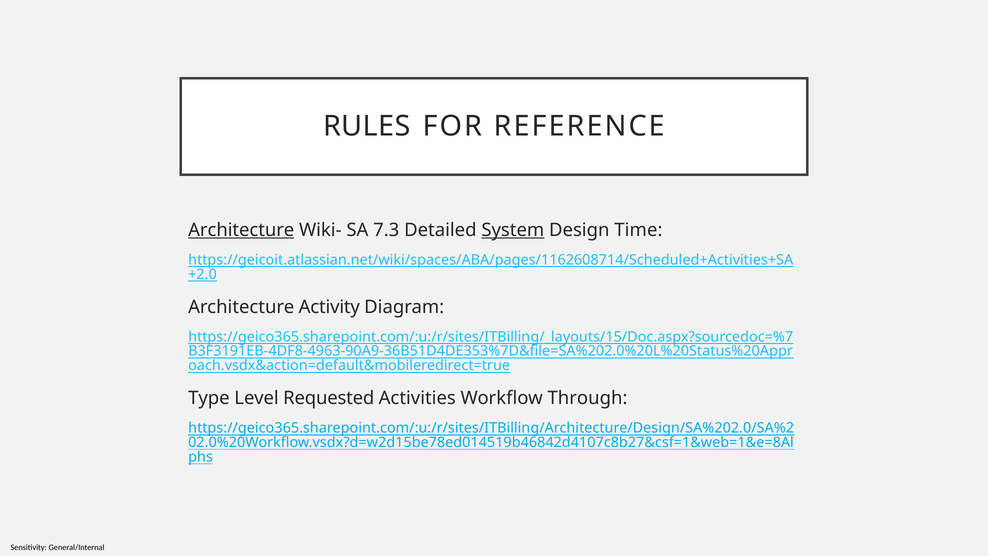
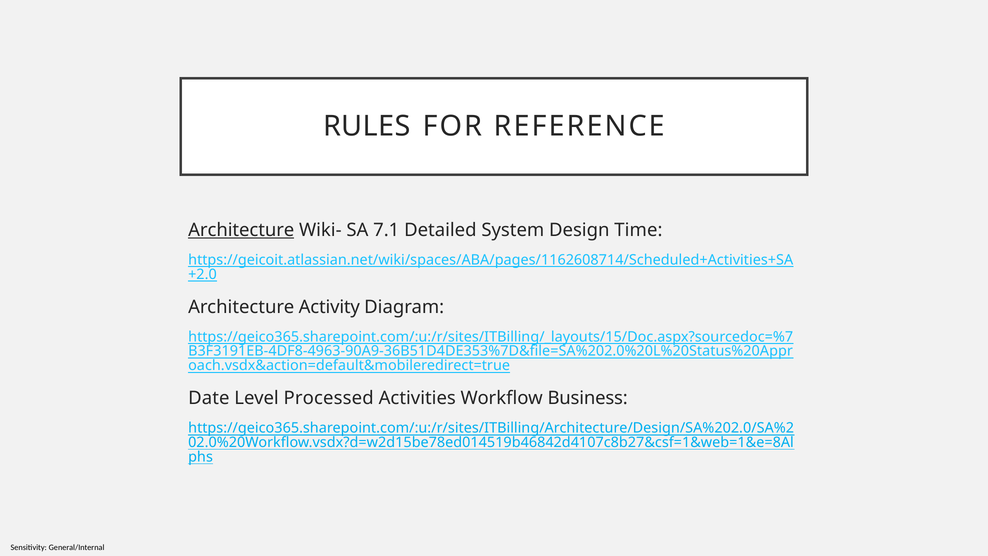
7.3: 7.3 -> 7.1 (386, 230)
System underline: present -> none (513, 230)
Type: Type -> Date (209, 398)
Requested: Requested -> Processed (329, 398)
Through: Through -> Business (588, 398)
